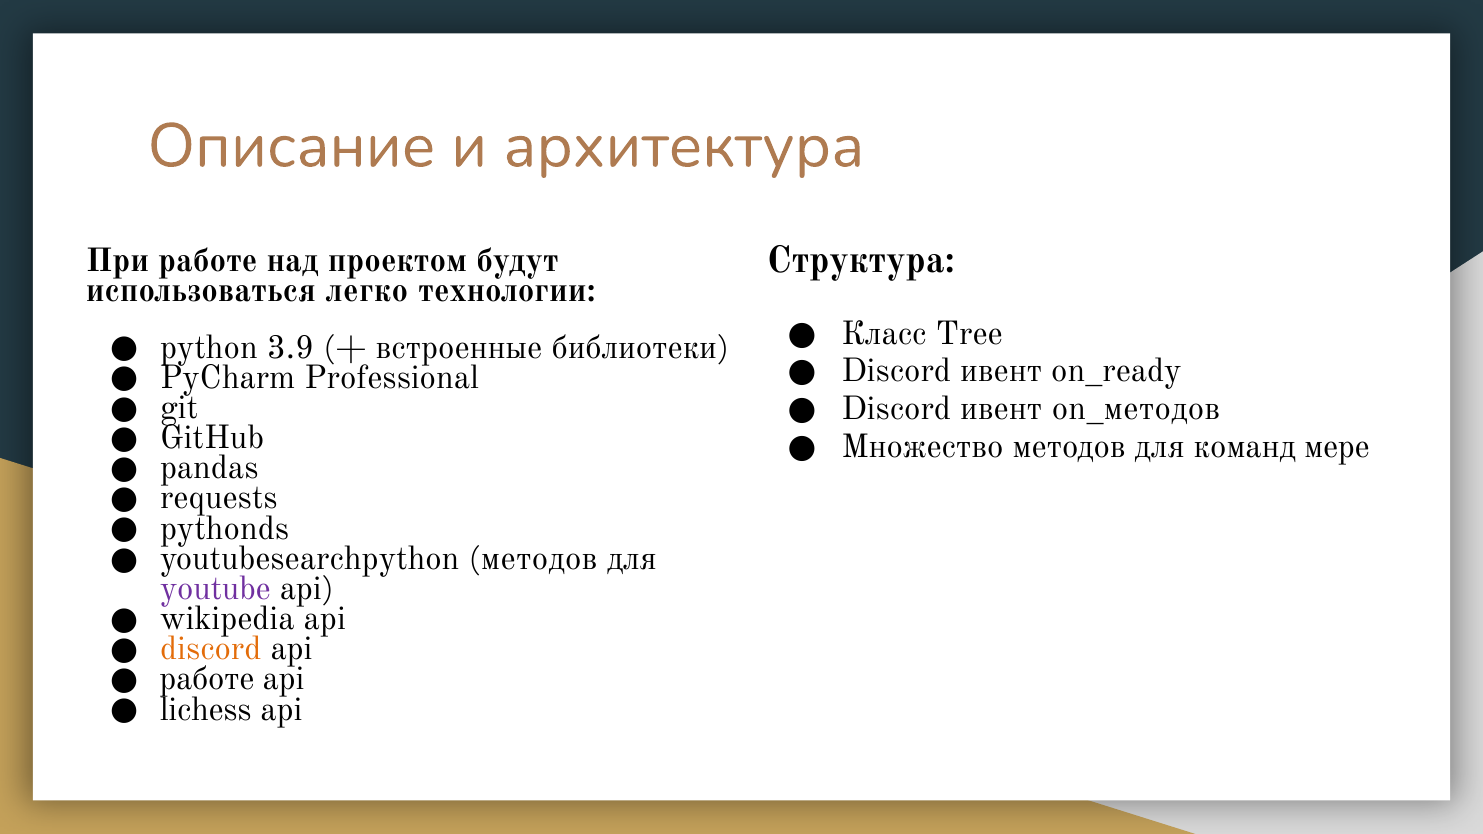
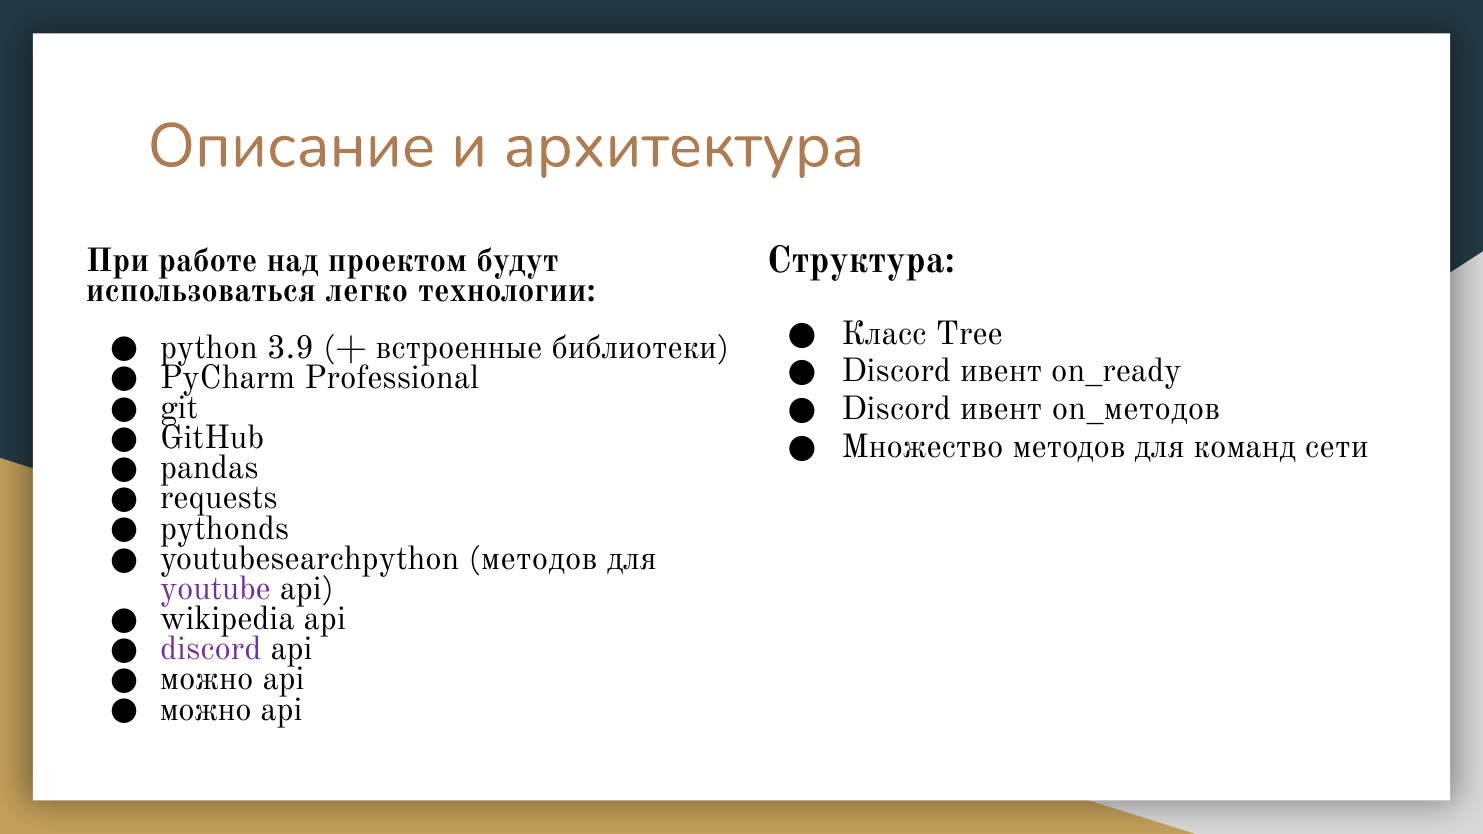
мере: мере -> сети (1337, 447)
discord colour: orange -> purple (211, 649)
работе: работе -> можно (207, 679)
lichess: lichess -> можно (206, 709)
